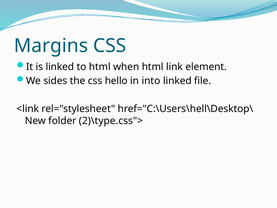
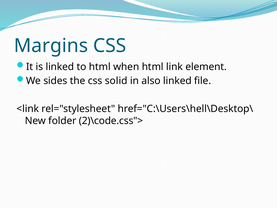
hello: hello -> solid (116, 81)
into: into -> also (151, 81)
2)\type.css">: 2)\type.css"> -> 2)\code.css"> (111, 121)
